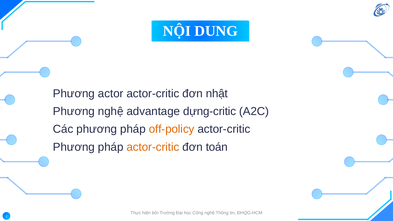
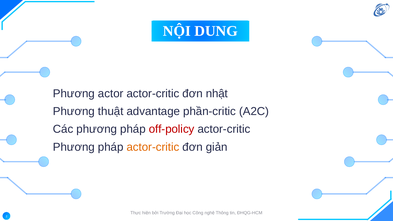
Phương nghệ: nghệ -> thuật (111, 111)
dựng-critic: dựng-critic -> phần-critic (210, 111)
off-policy colour: orange -> red (172, 129)
toán: toán -> giản (217, 147)
